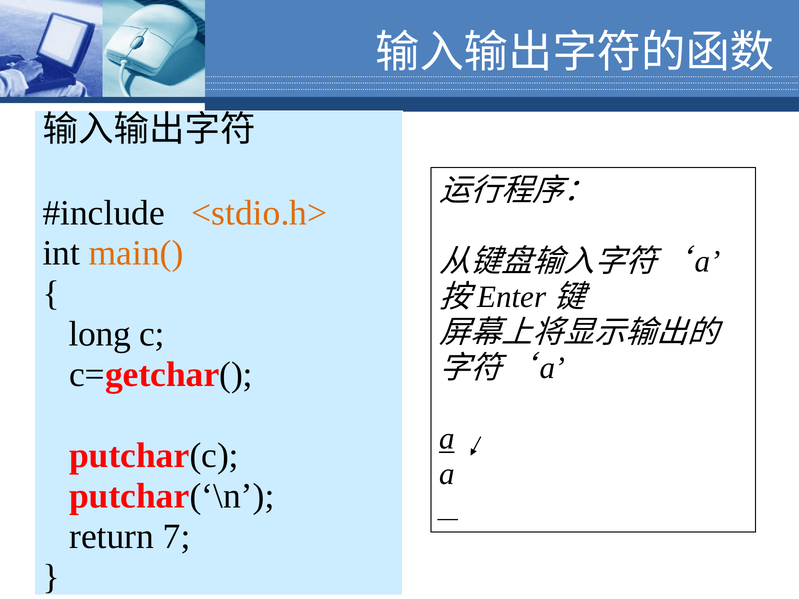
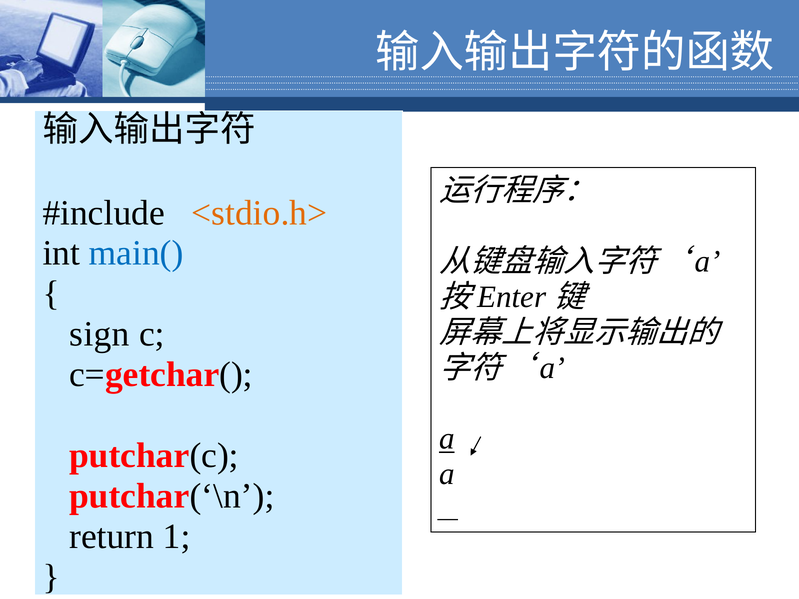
main( colour: orange -> blue (136, 253)
long: long -> sign (100, 334)
7: 7 -> 1 (177, 537)
